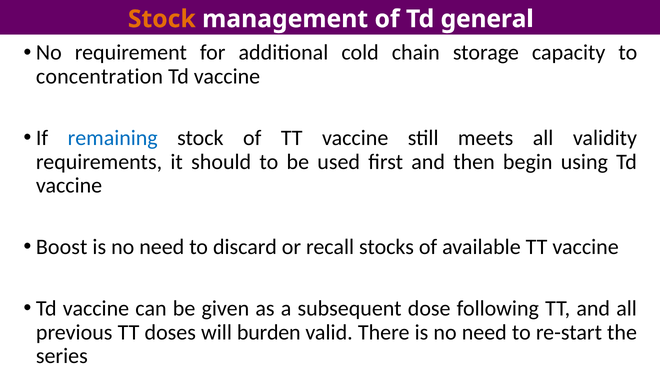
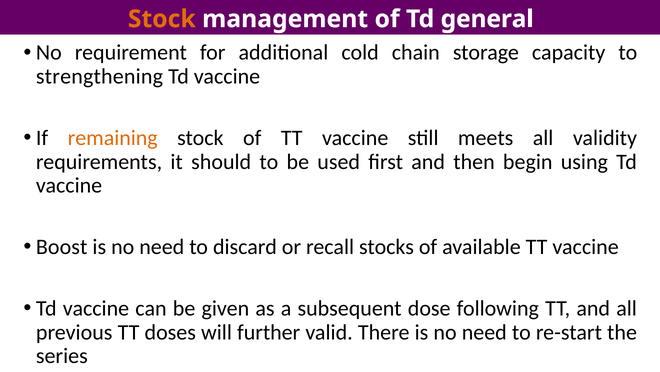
concentration: concentration -> strengthening (99, 76)
remaining colour: blue -> orange (113, 138)
burden: burden -> further (269, 332)
